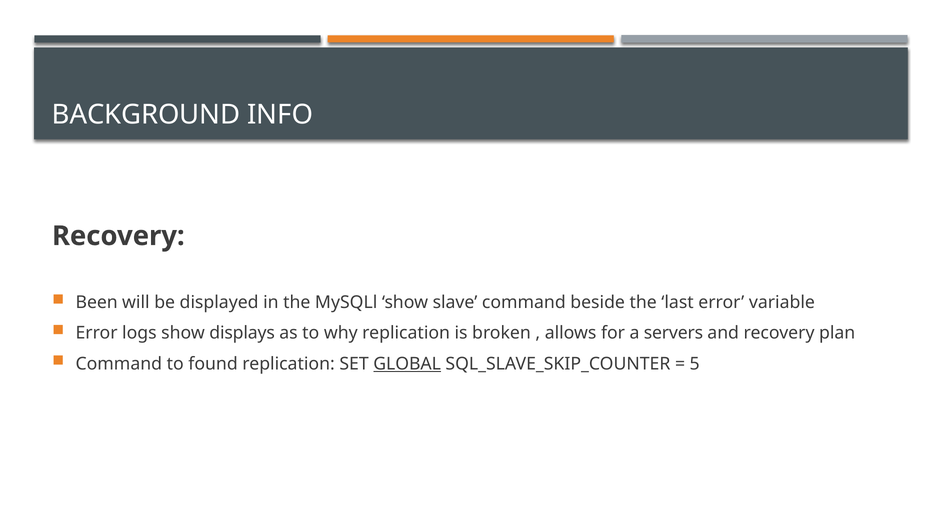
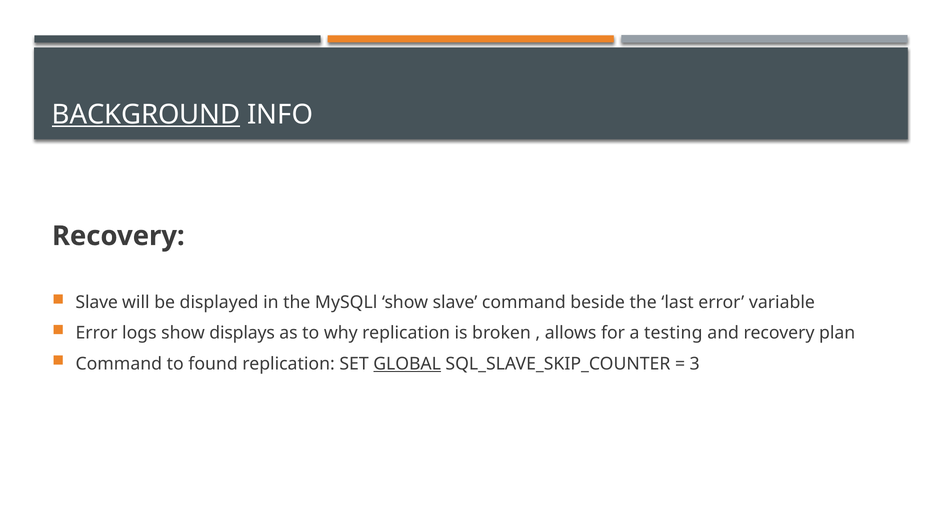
BACKGROUND underline: none -> present (146, 114)
Been: Been -> Slave (97, 302)
servers: servers -> testing (673, 333)
5: 5 -> 3 (695, 364)
